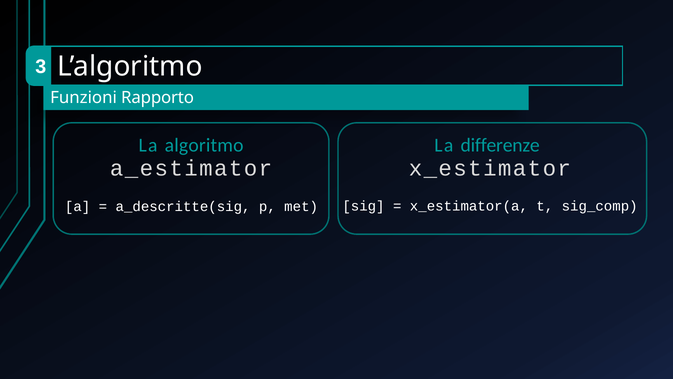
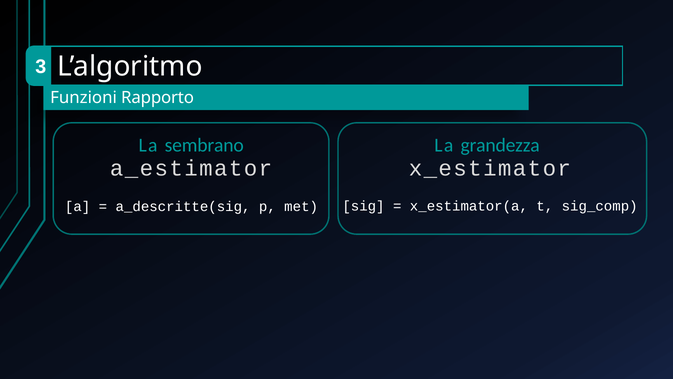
differenze: differenze -> grandezza (500, 145)
algoritmo: algoritmo -> sembrano (204, 145)
